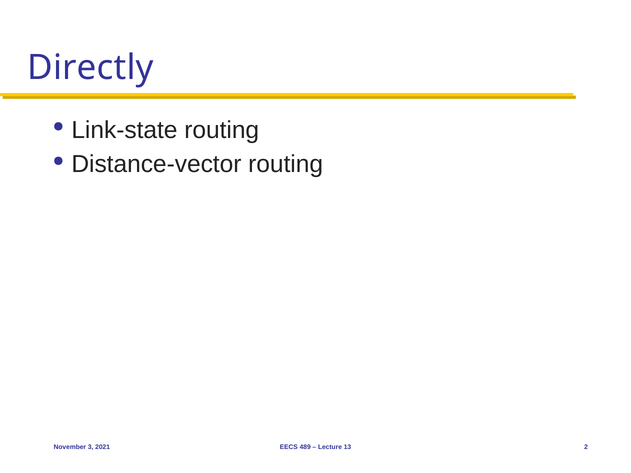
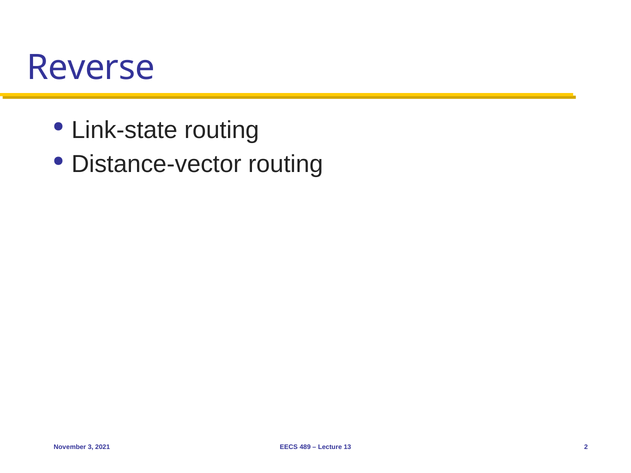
Directly: Directly -> Reverse (91, 68)
